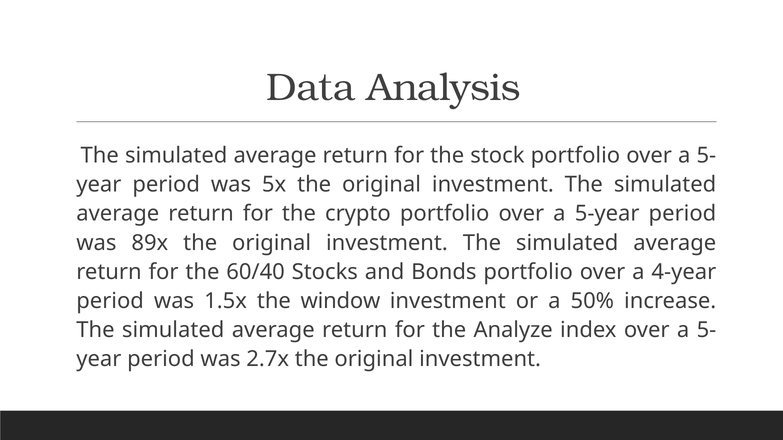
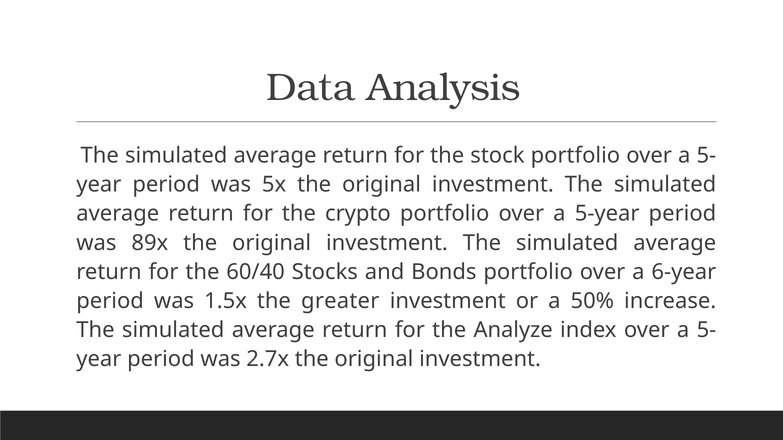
4-year: 4-year -> 6-year (684, 272)
window: window -> greater (340, 301)
